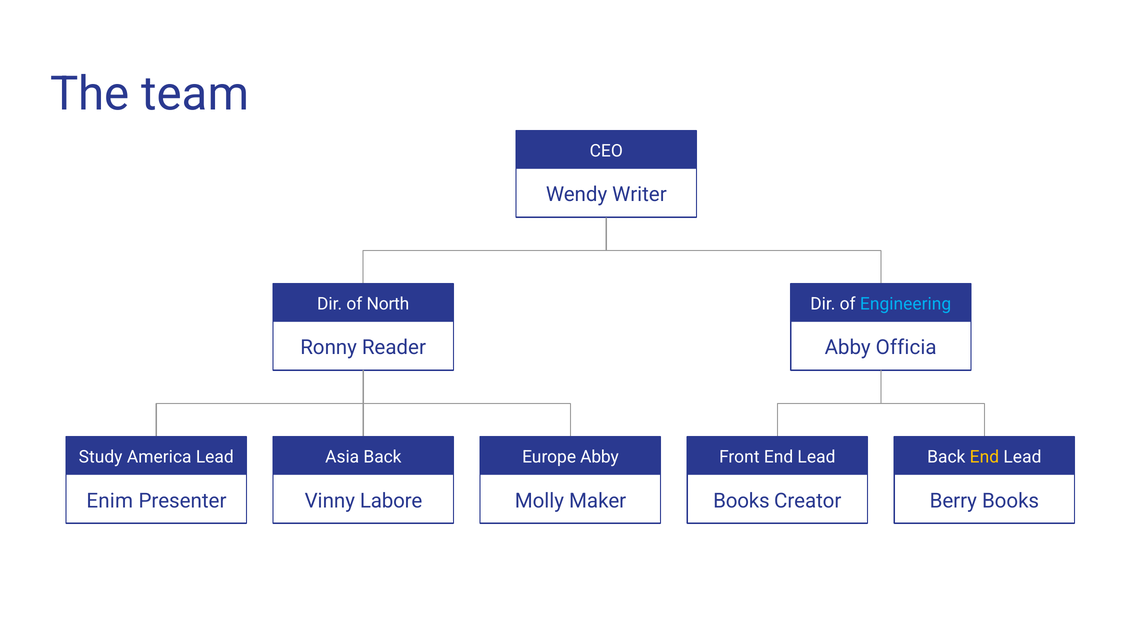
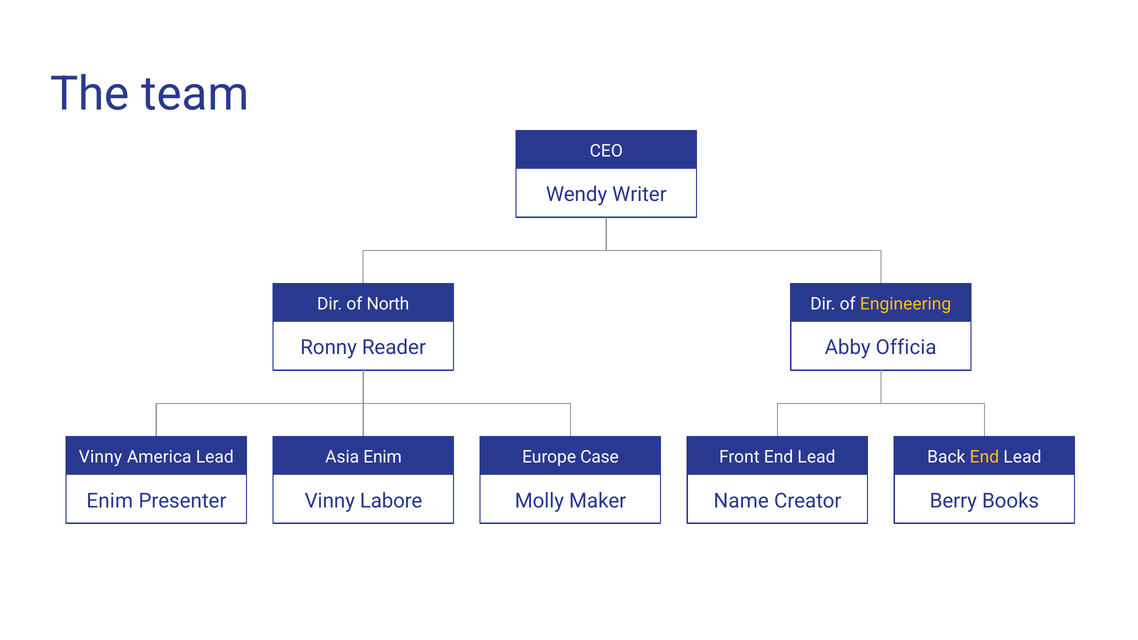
Engineering colour: light blue -> yellow (906, 304)
Study: Study -> Vinny (101, 457)
Asia Back: Back -> Enim (383, 457)
Europe Abby: Abby -> Case (600, 457)
Books: Books -> Name (741, 501)
